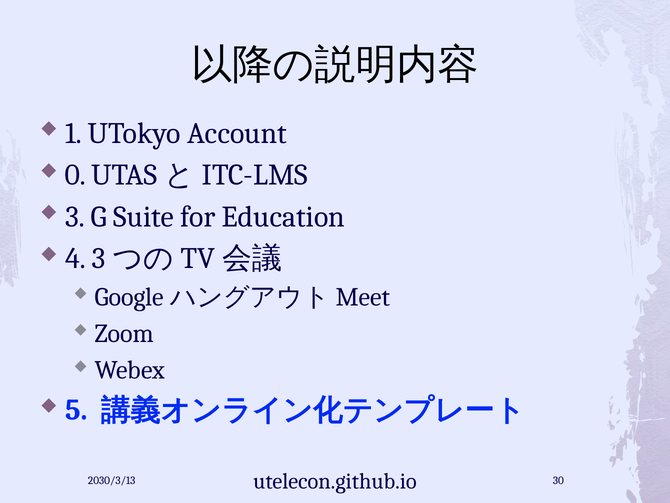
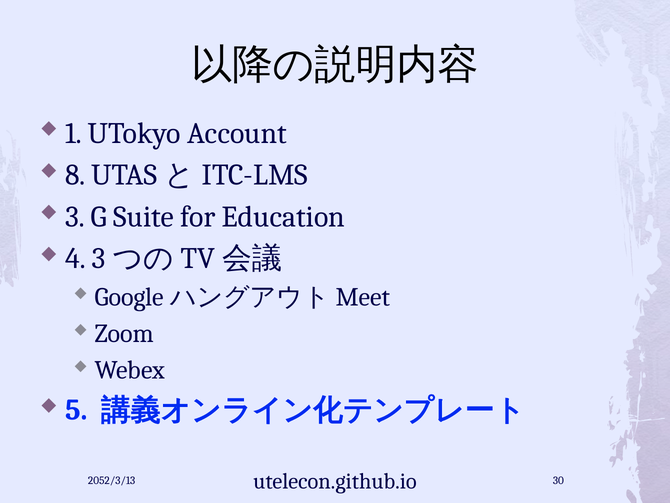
0: 0 -> 8 (75, 175)
2030/3/13: 2030/3/13 -> 2052/3/13 (112, 480)
